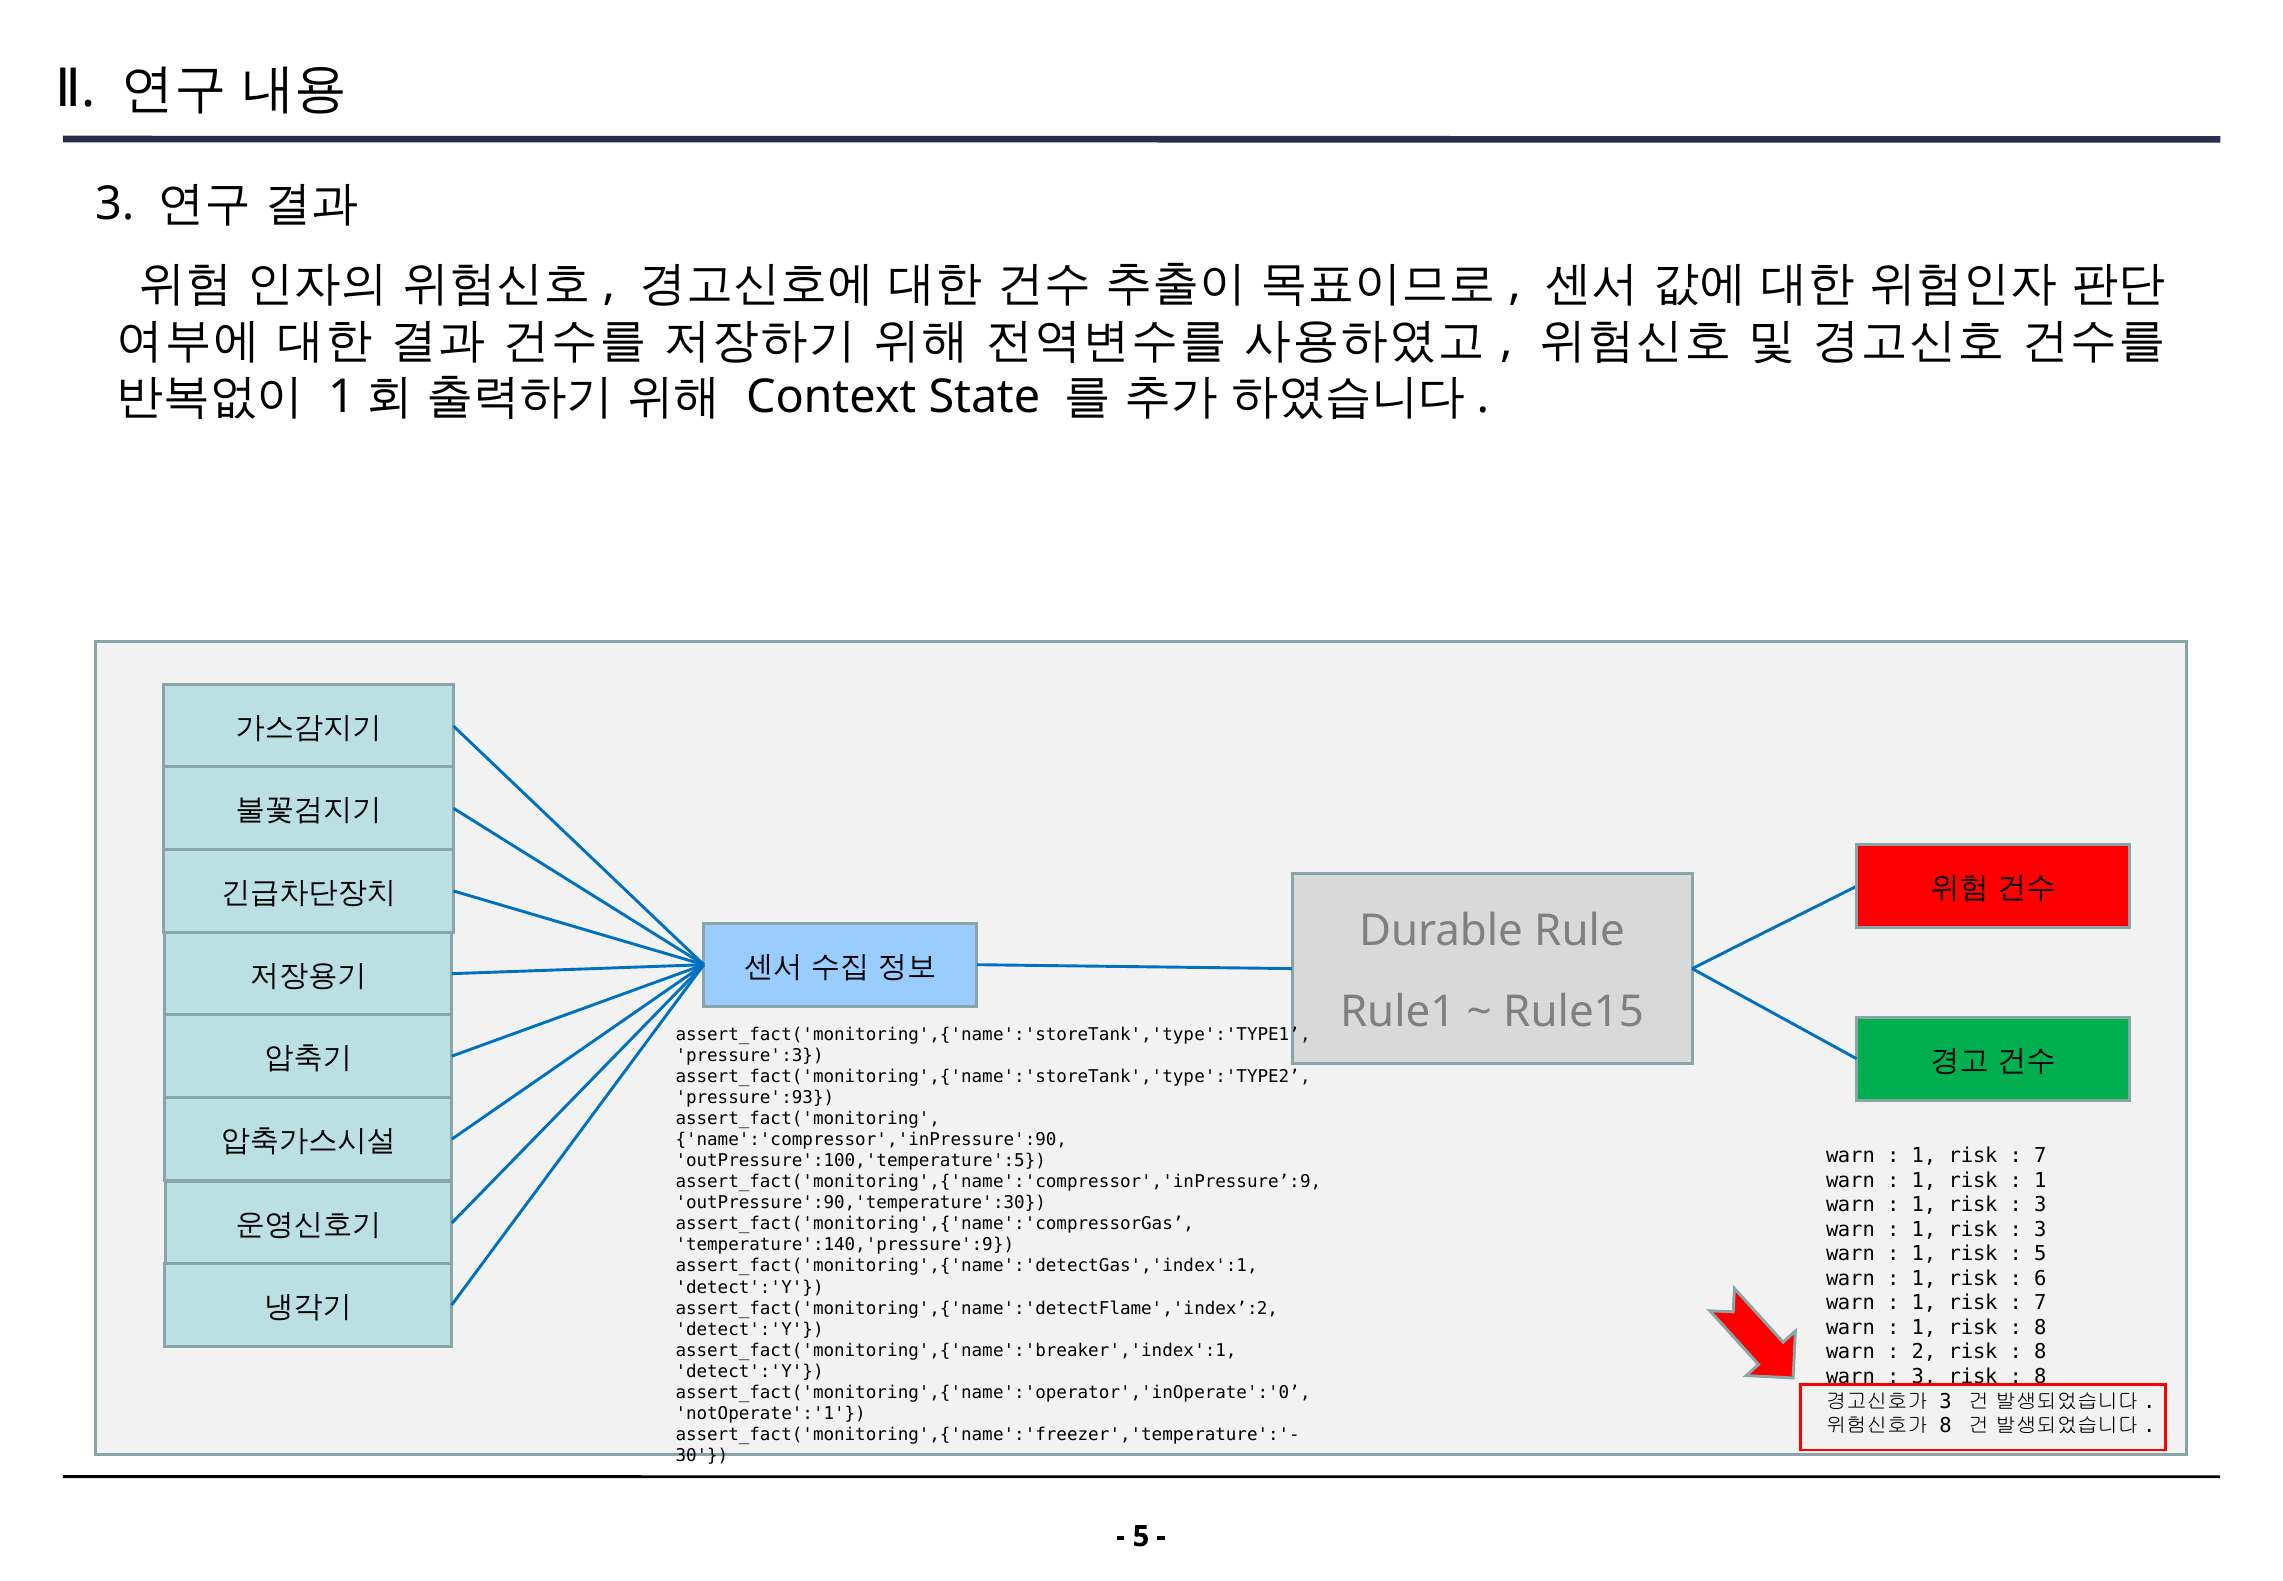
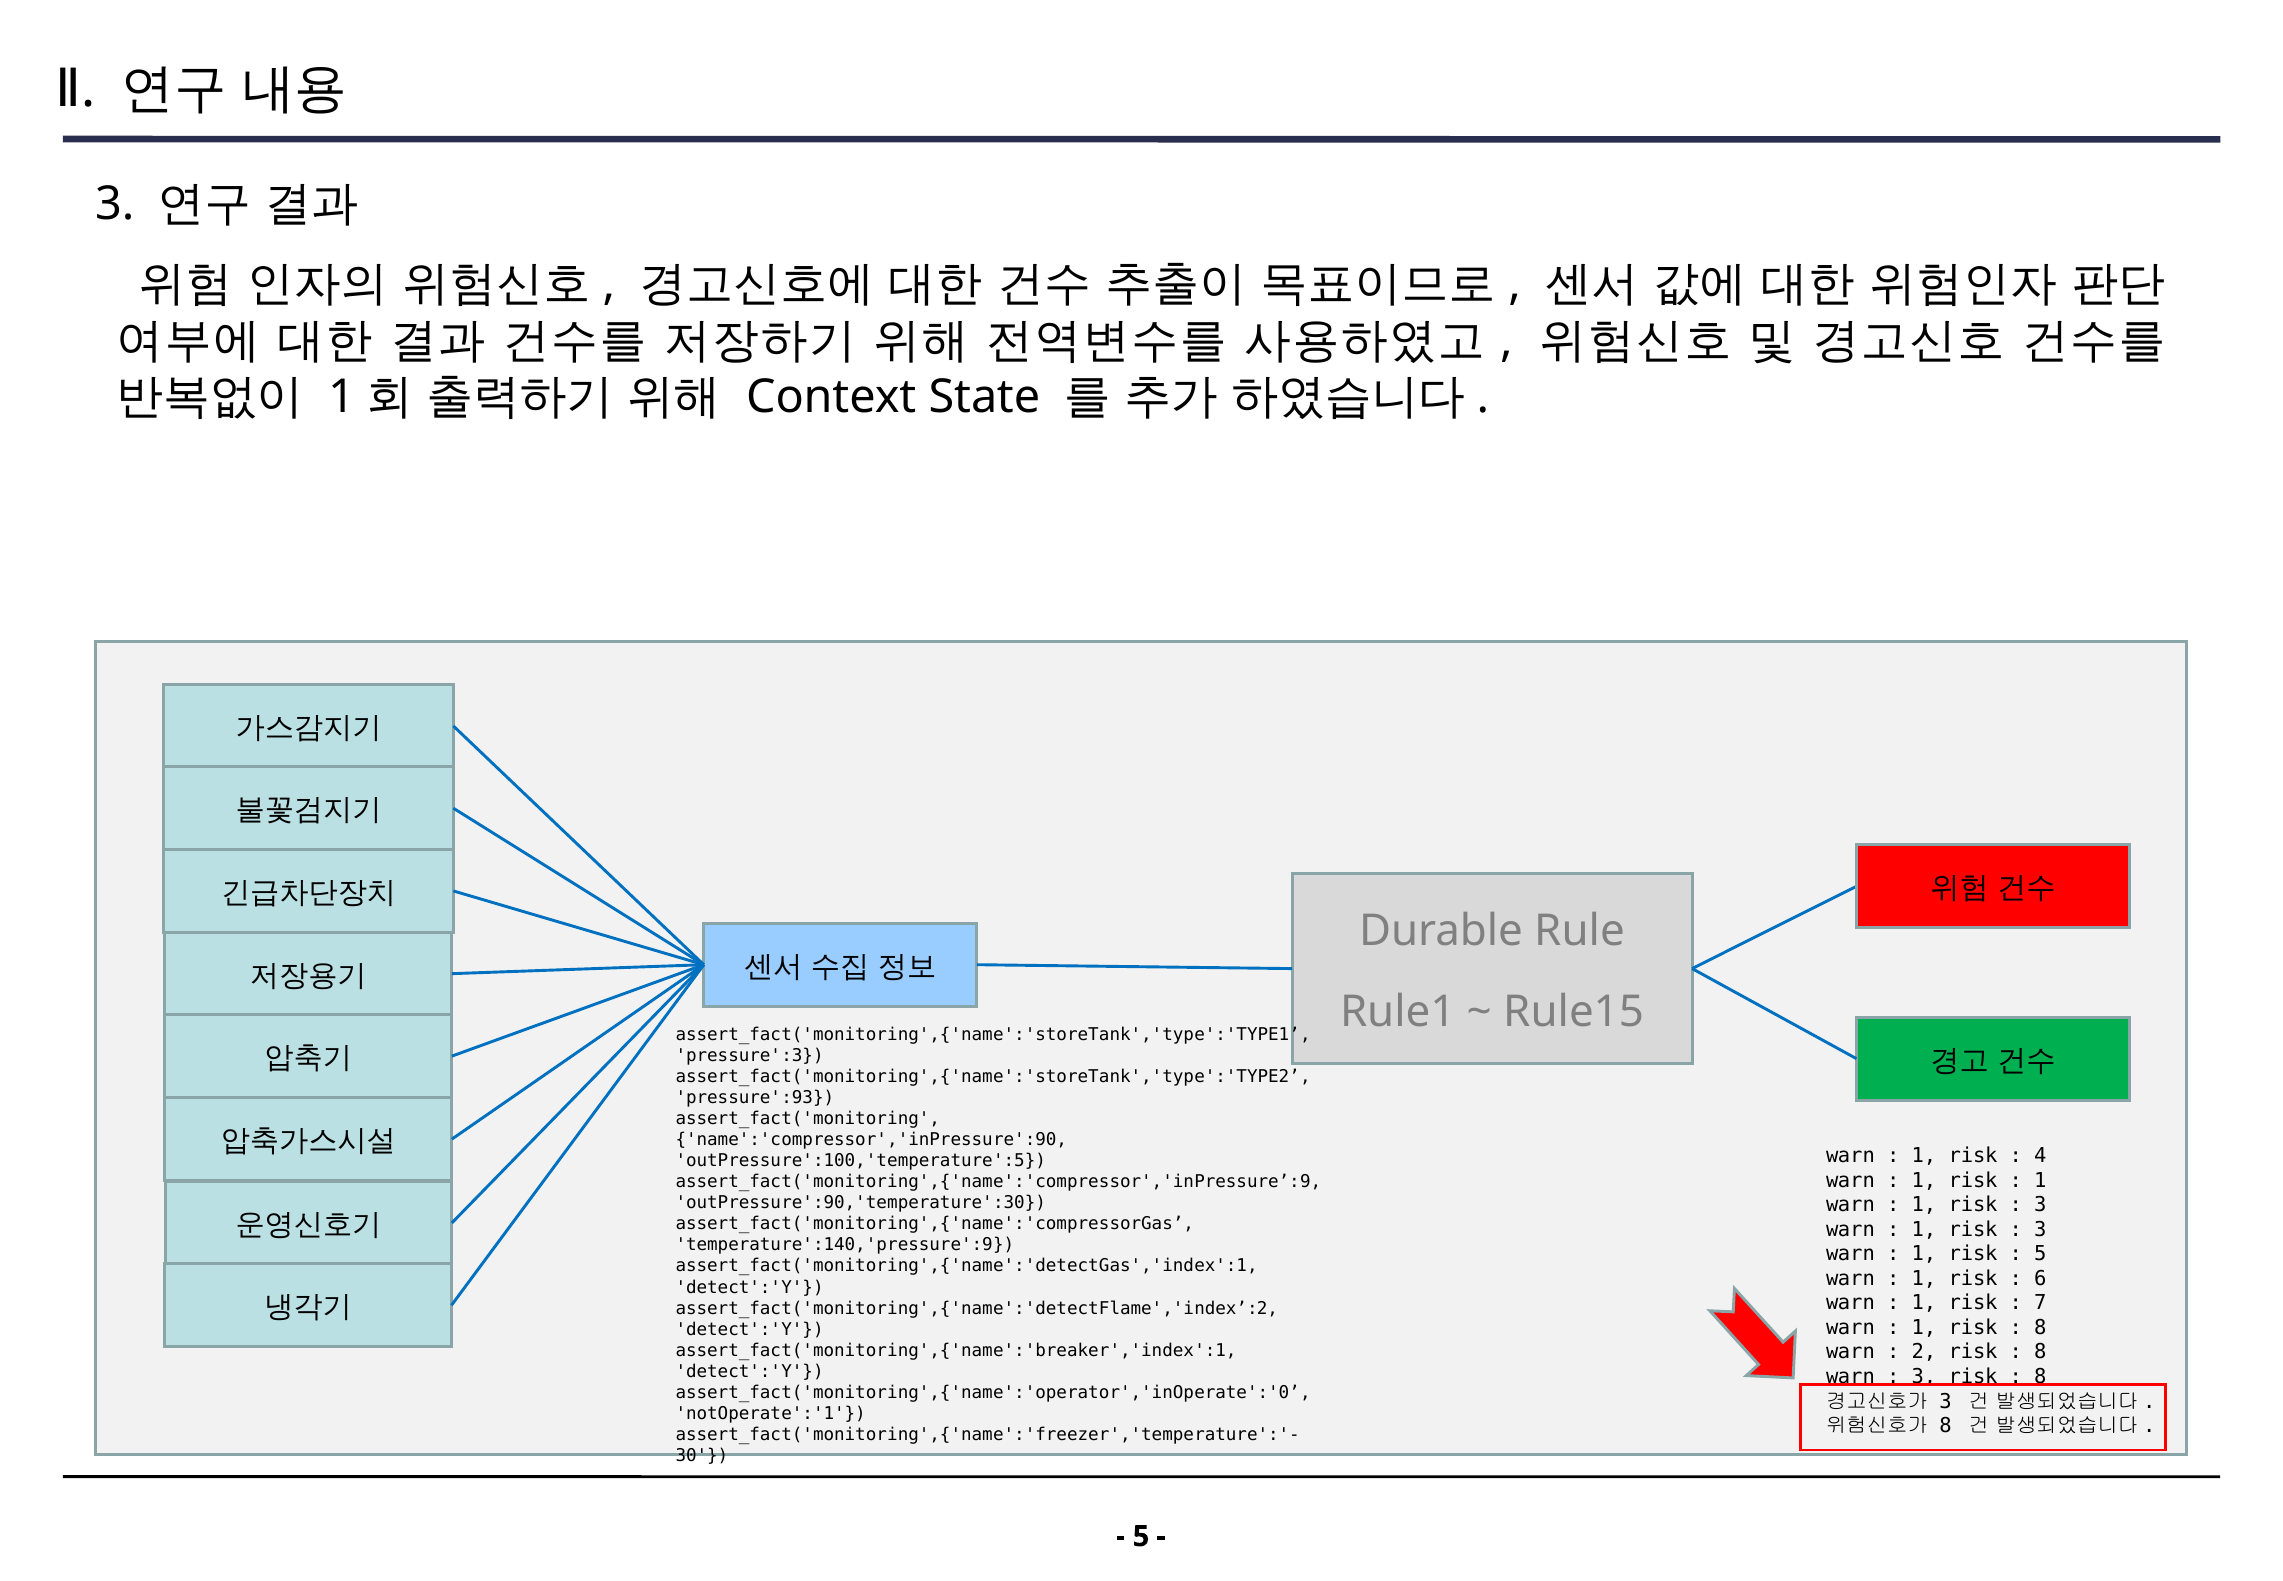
7: 7 -> 4 (2040, 1155)
